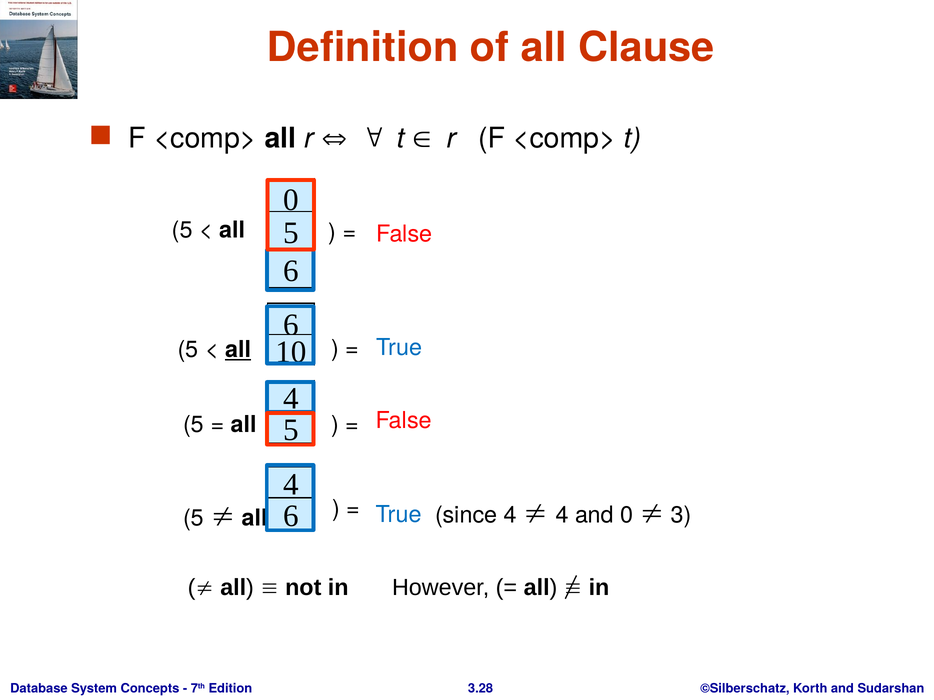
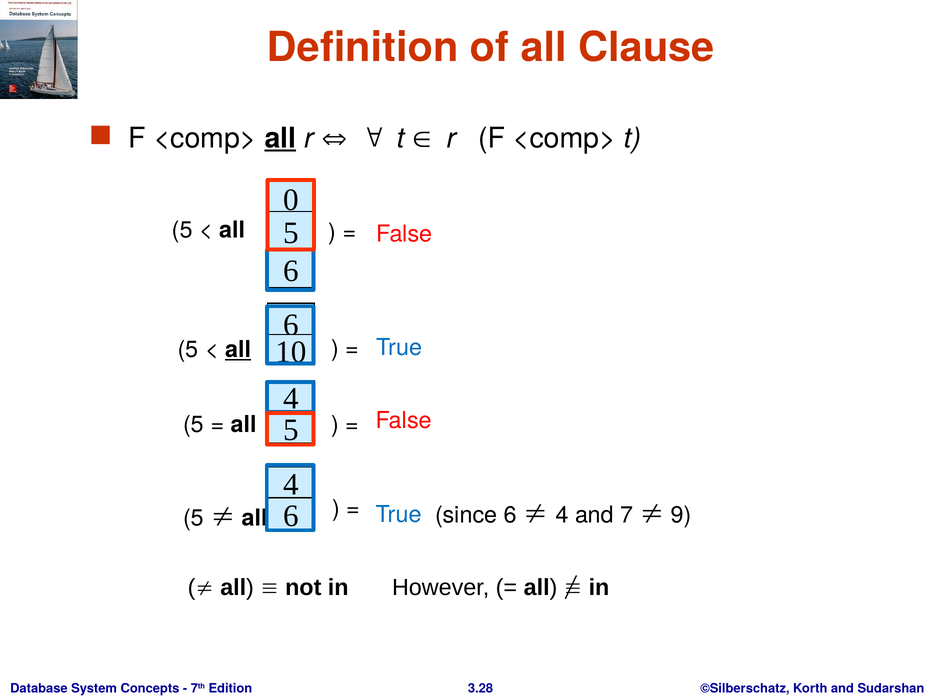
all underline: none -> present (280, 138)
since 4: 4 -> 6 (510, 515)
and 0: 0 -> 7 (627, 515)
3: 3 -> 9 (681, 515)
